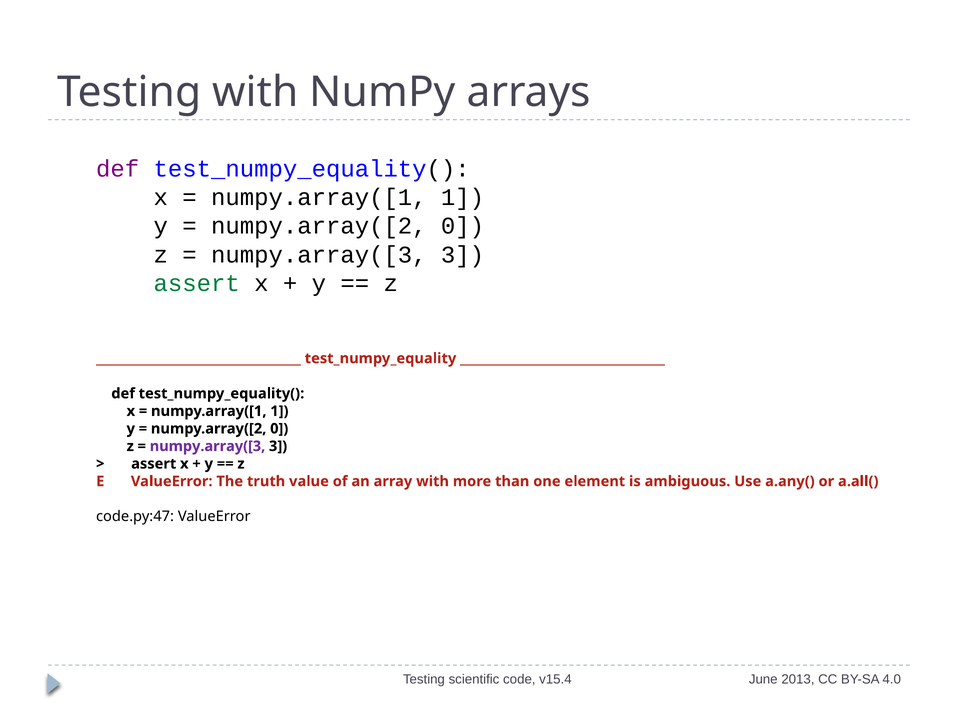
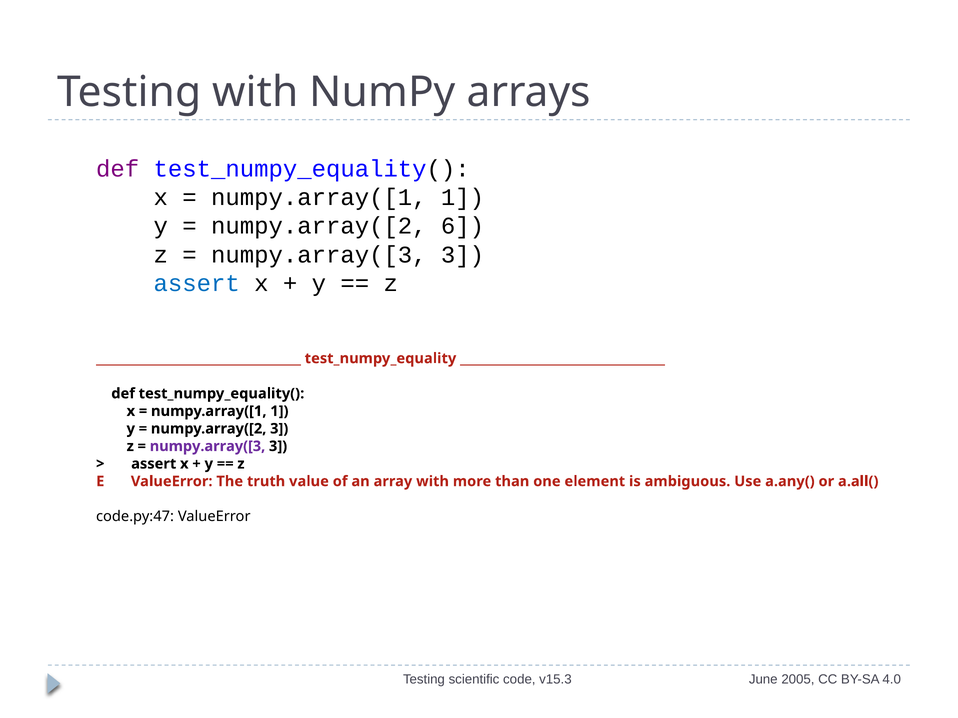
0: 0 -> 6 (463, 226)
assert colour: green -> blue (197, 284)
0: 0 -> 3 (279, 429)
v15.4: v15.4 -> v15.3 (555, 680)
2013: 2013 -> 2005 (798, 680)
